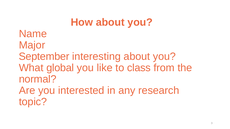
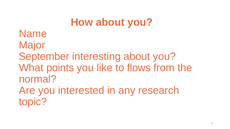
global: global -> points (60, 68)
class: class -> flows (139, 68)
